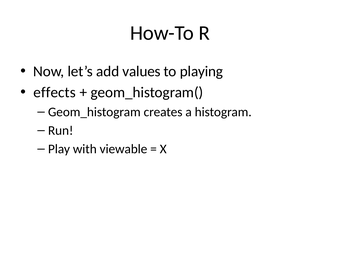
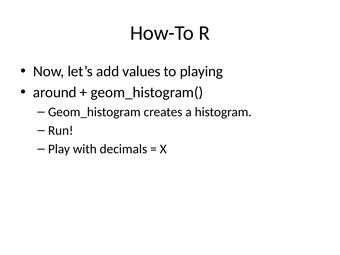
effects: effects -> around (55, 92)
viewable: viewable -> decimals (123, 149)
